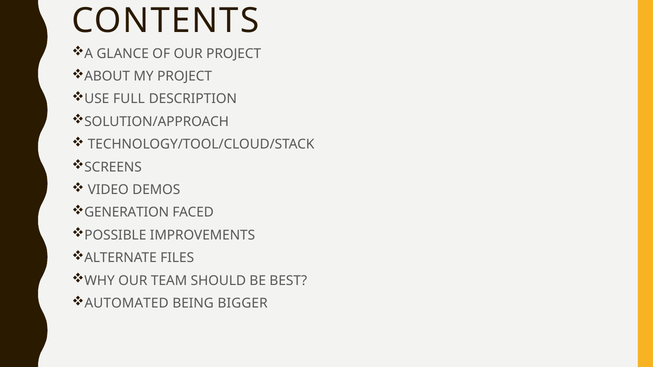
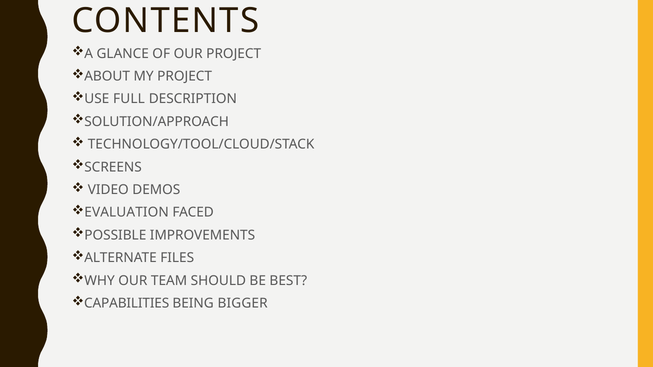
GENERATION: GENERATION -> EVALUATION (127, 213)
AUTOMATED: AUTOMATED -> CAPABILITIES (127, 303)
